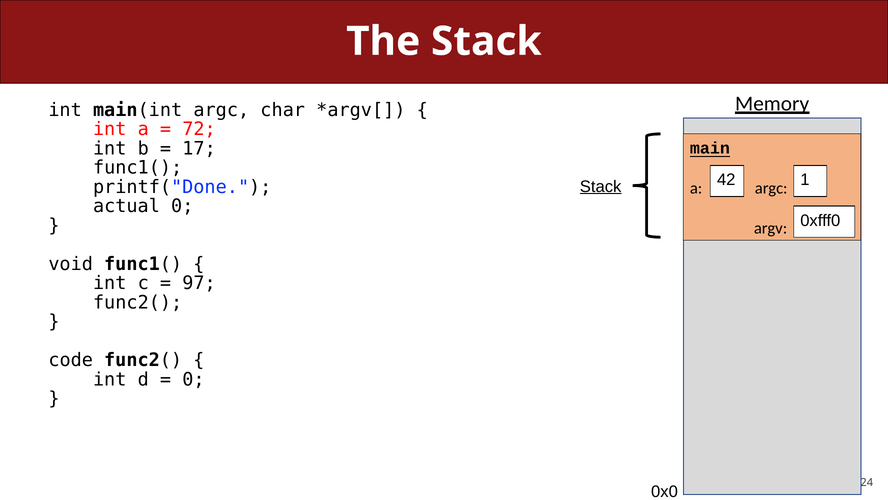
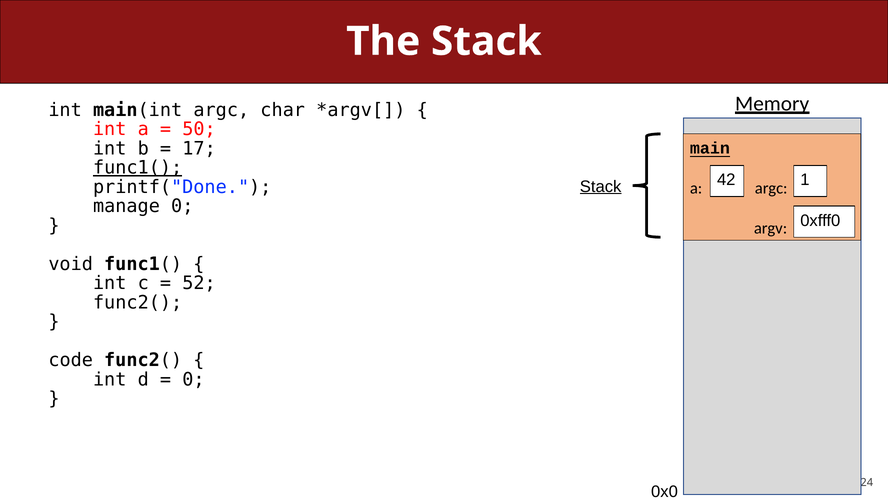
72: 72 -> 50 (199, 129)
func1( underline: none -> present (138, 168)
actual: actual -> manage (126, 206)
97: 97 -> 52 (199, 283)
